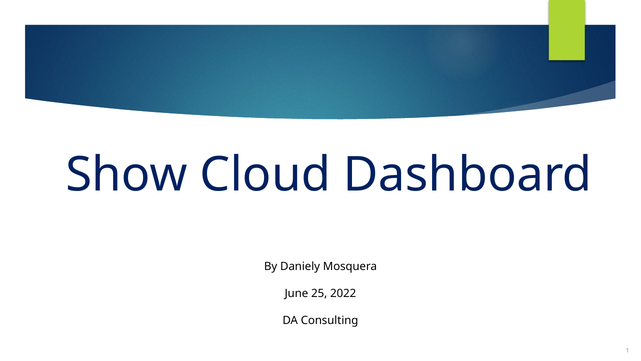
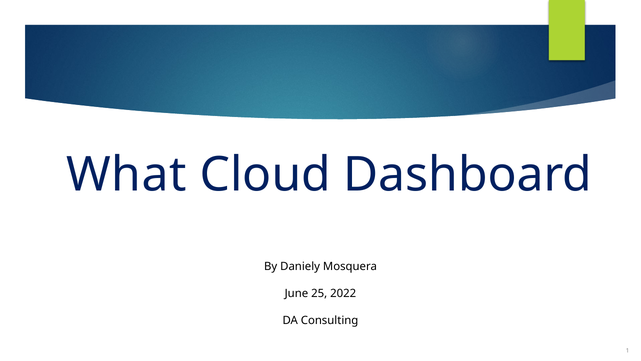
Show: Show -> What (126, 174)
